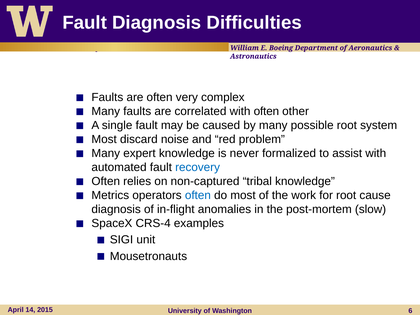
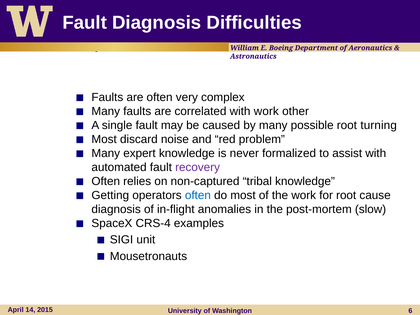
with often: often -> work (266, 111)
system: system -> turning (379, 125)
recovery colour: blue -> purple (198, 167)
Metrics: Metrics -> Getting (110, 195)
